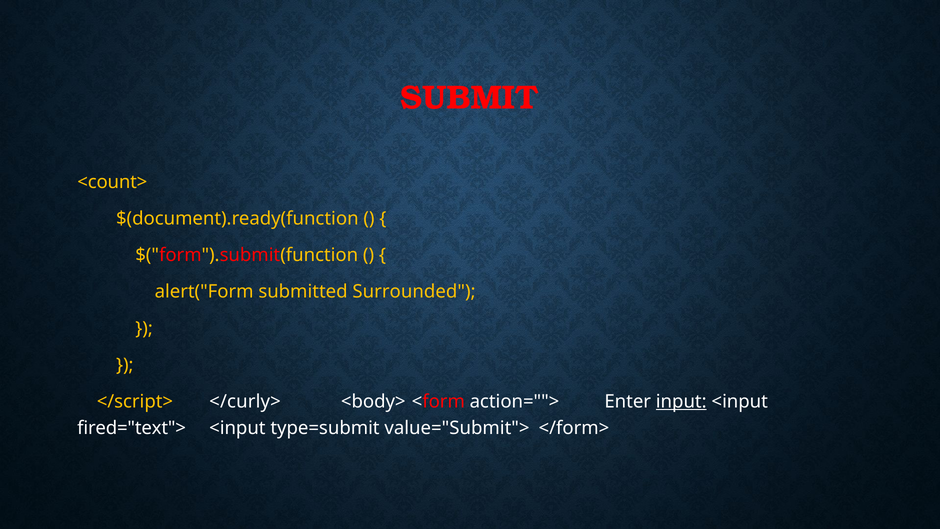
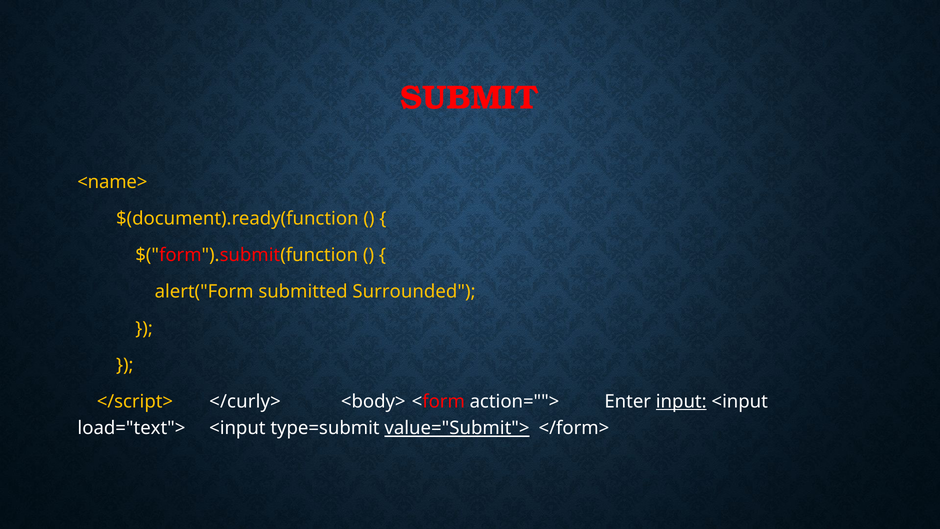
<count>: <count> -> <name> (112, 182)
fired="text">: fired="text"> -> load="text"> (131, 428)
value="Submit"> underline: none -> present (457, 428)
